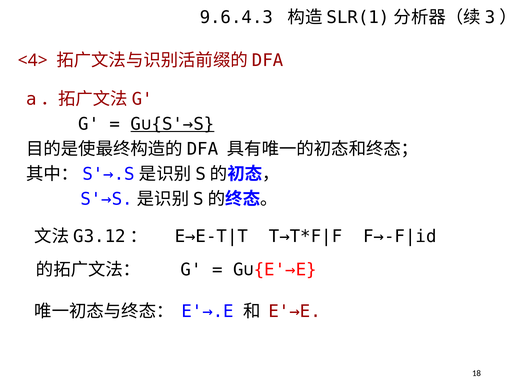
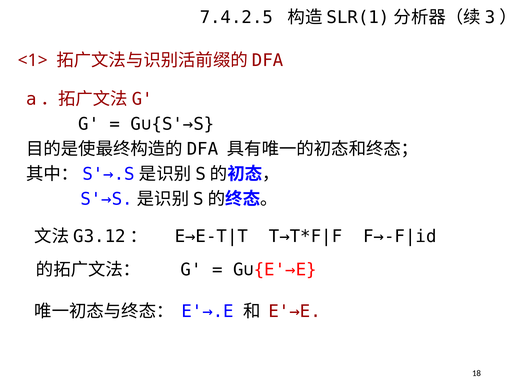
9.6.4.3: 9.6.4.3 -> 7.4.2.5 (236, 17)
<4>: <4> -> <1> (33, 61)
G∪{S'→S underline: present -> none (172, 124)
